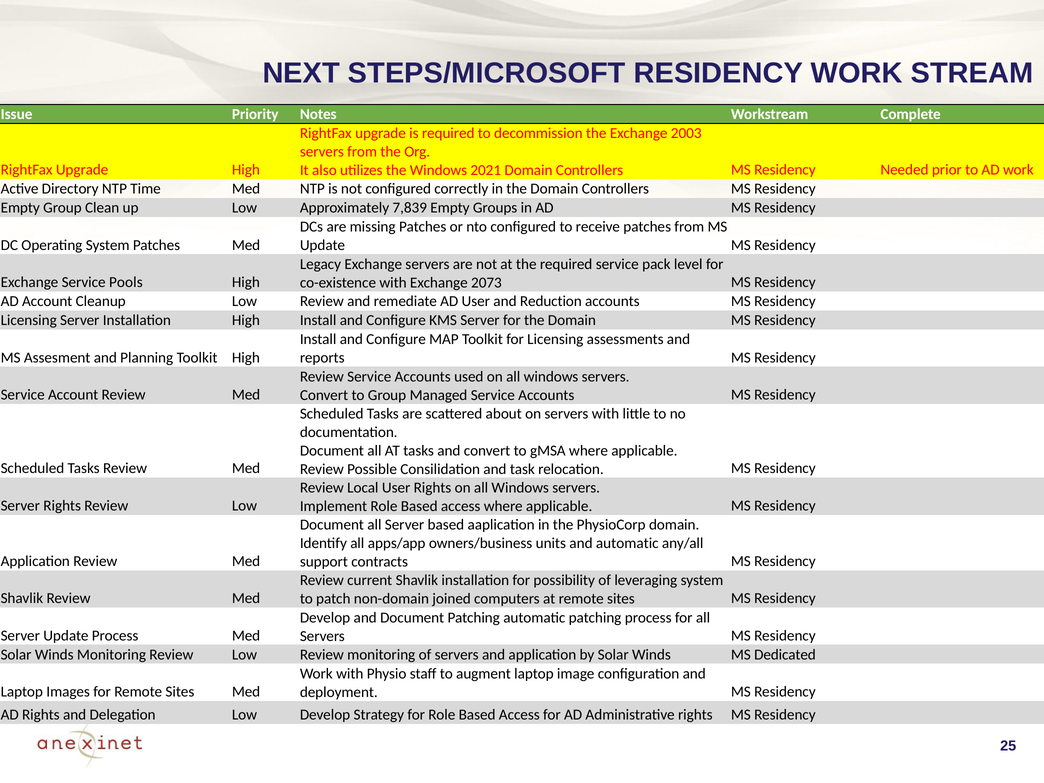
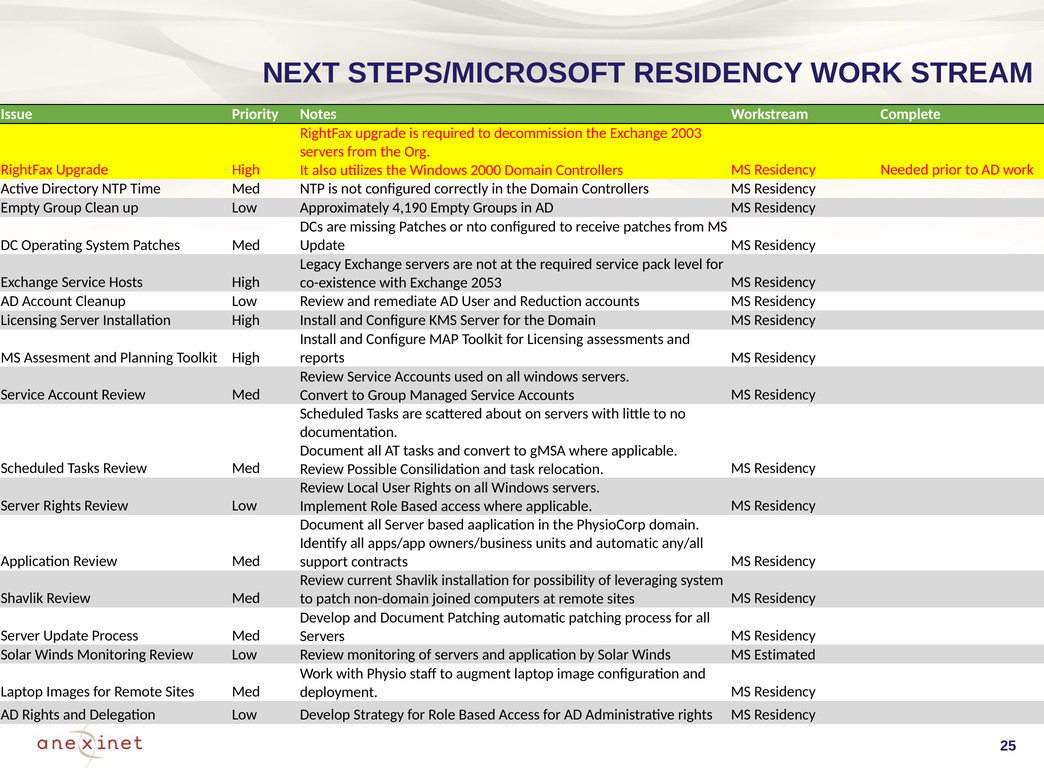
2021: 2021 -> 2000 (486, 170)
7,839: 7,839 -> 4,190 (410, 208)
Pools: Pools -> Hosts (126, 282)
2073: 2073 -> 2053 (486, 283)
Dedicated: Dedicated -> Estimated (785, 655)
